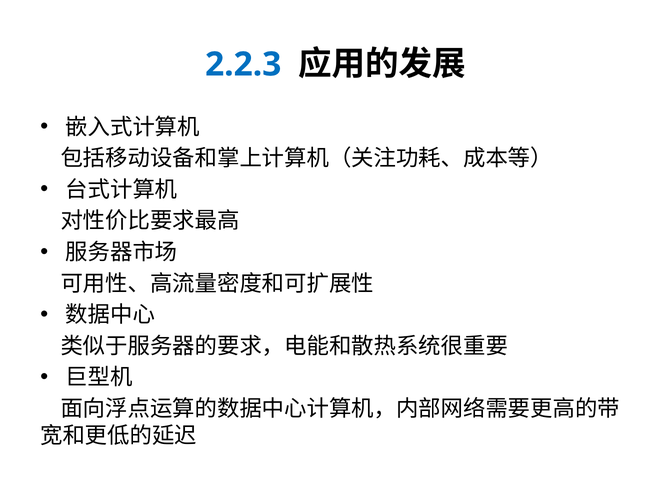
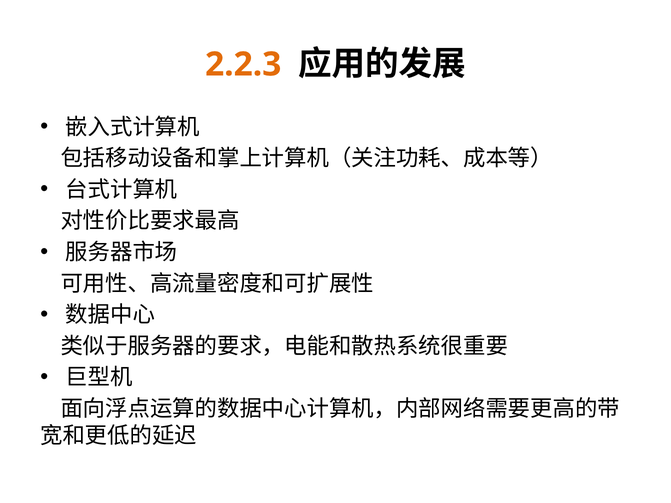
2.2.3 colour: blue -> orange (243, 64)
